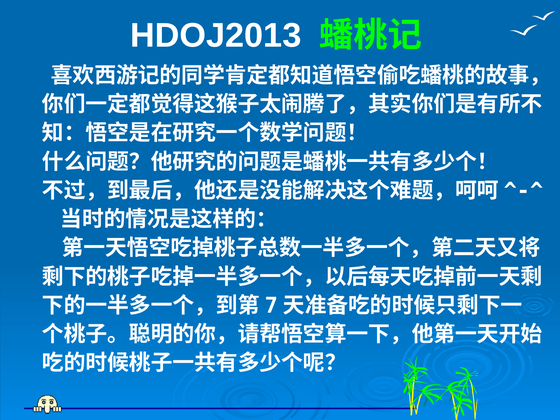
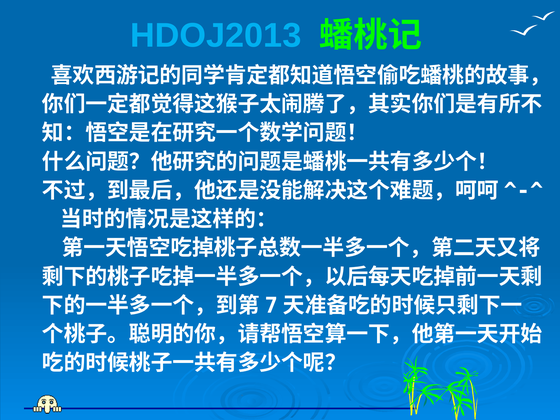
HDOJ2013 colour: white -> light blue (216, 36)
